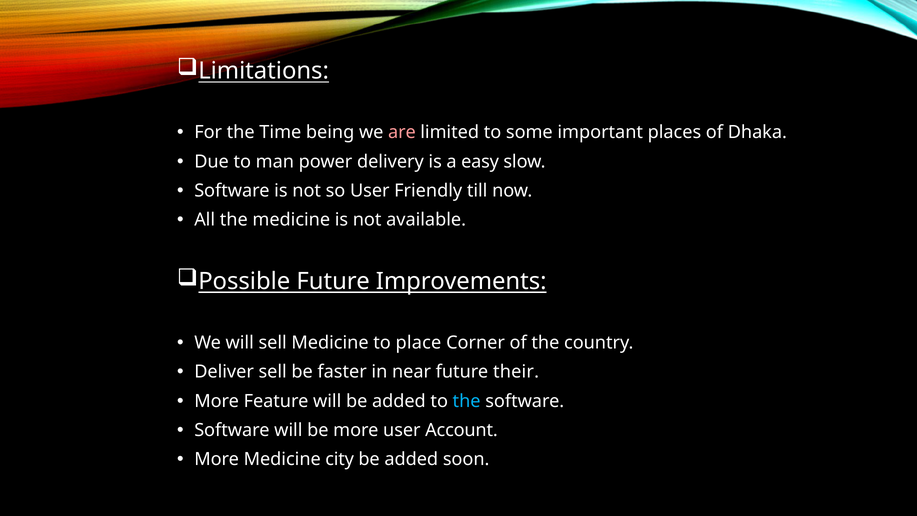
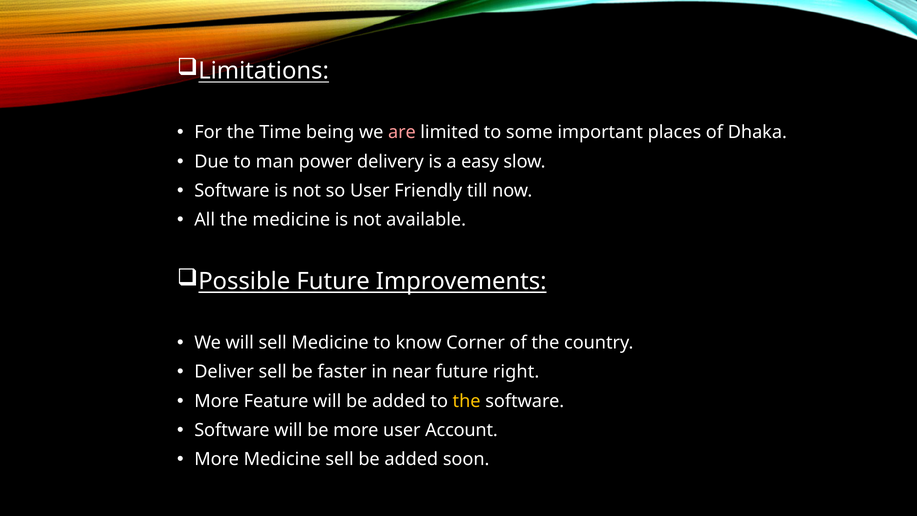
place: place -> know (419, 343)
their: their -> right (516, 372)
the colour: light blue -> yellow (467, 401)
Medicine city: city -> sell (340, 459)
